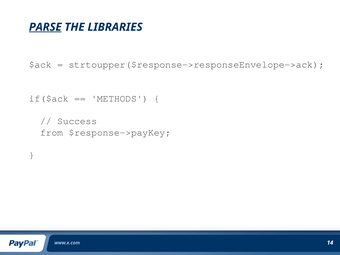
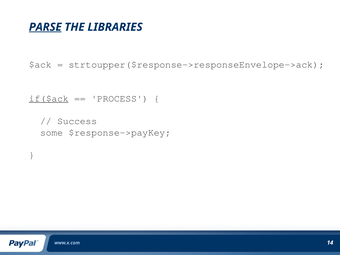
if($ack underline: none -> present (49, 98)
METHODS: METHODS -> PROCESS (120, 98)
from: from -> some (52, 132)
